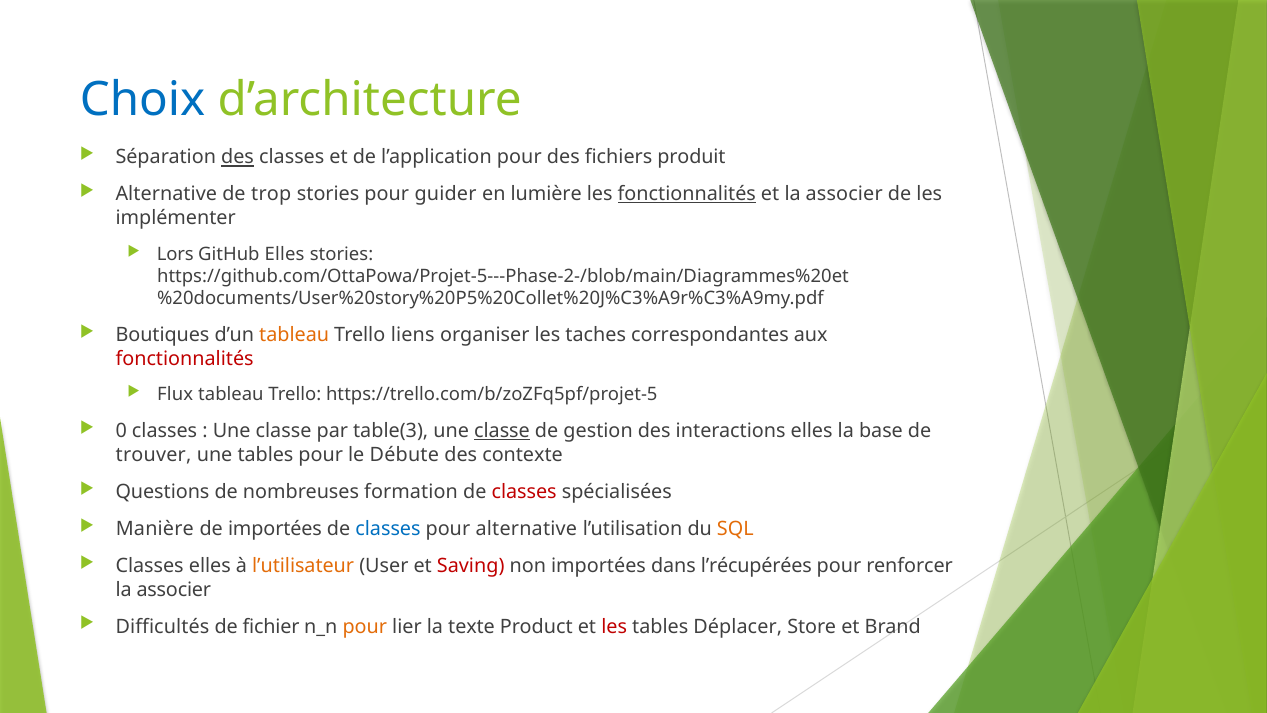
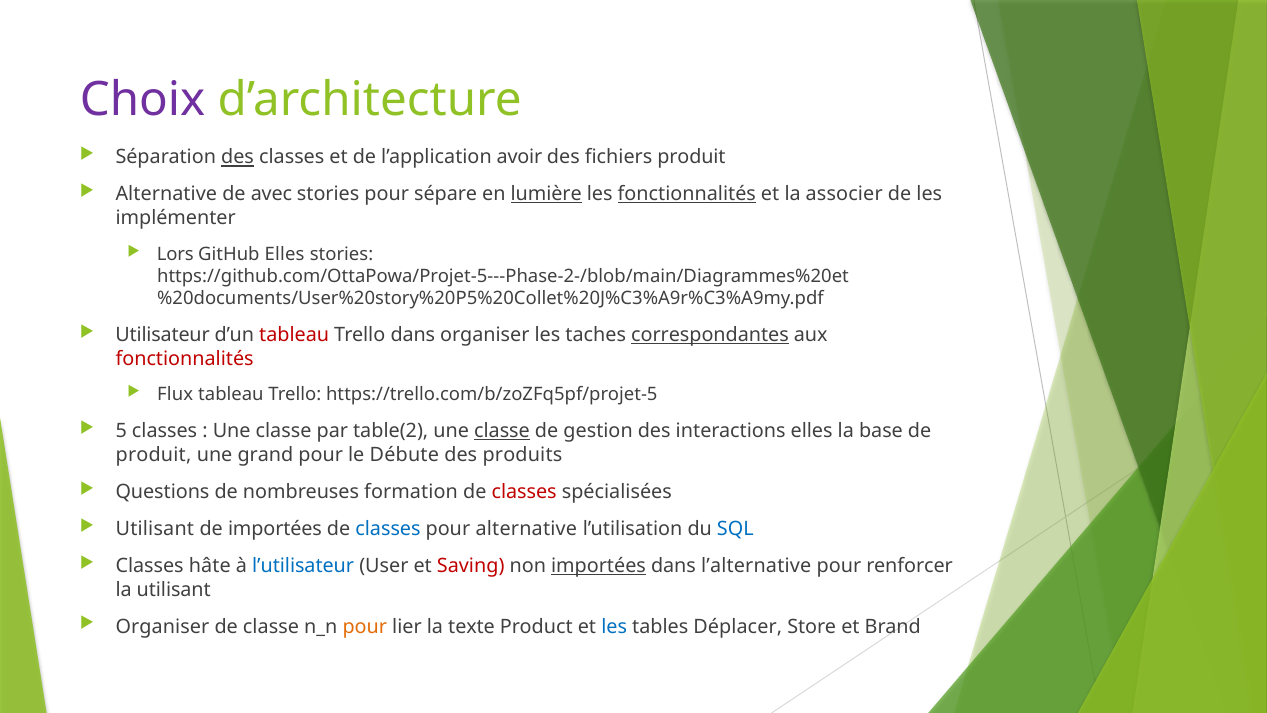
Choix colour: blue -> purple (143, 100)
l’application pour: pour -> avoir (519, 157)
trop: trop -> avec (271, 194)
guider: guider -> sépare (446, 194)
lumière underline: none -> present (546, 194)
Boutiques: Boutiques -> Utilisateur (163, 335)
tableau colour: orange -> red (294, 335)
Trello liens: liens -> dans (413, 335)
correspondantes underline: none -> present (710, 335)
0: 0 -> 5 (121, 431)
table(3: table(3 -> table(2 (391, 431)
trouver: trouver -> produit (154, 455)
une tables: tables -> grand (265, 455)
contexte: contexte -> produits (522, 455)
Manière: Manière -> Utilisant (155, 529)
SQL colour: orange -> blue (735, 529)
Classes elles: elles -> hâte (210, 566)
l’utilisateur colour: orange -> blue (303, 566)
importées underline: none -> present (598, 566)
l’récupérées: l’récupérées -> l’alternative (756, 566)
associer: associer -> utilisant (174, 589)
Difficultés: Difficultés -> Organiser (162, 626)
de fichier: fichier -> classe (271, 626)
les colour: red -> blue (614, 626)
